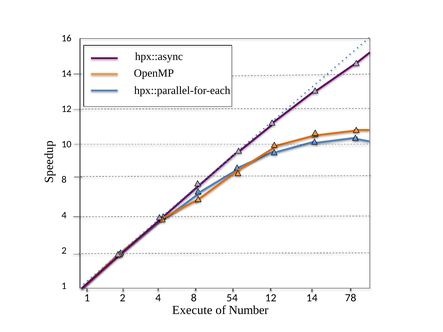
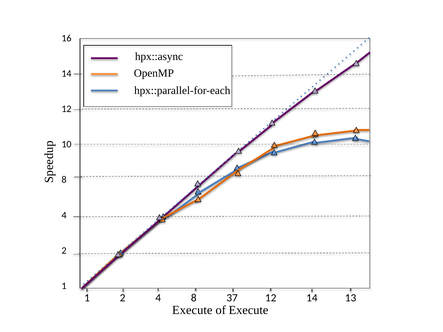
54: 54 -> 37 (232, 298)
78: 78 -> 13 (351, 298)
of Number: Number -> Execute (249, 310)
